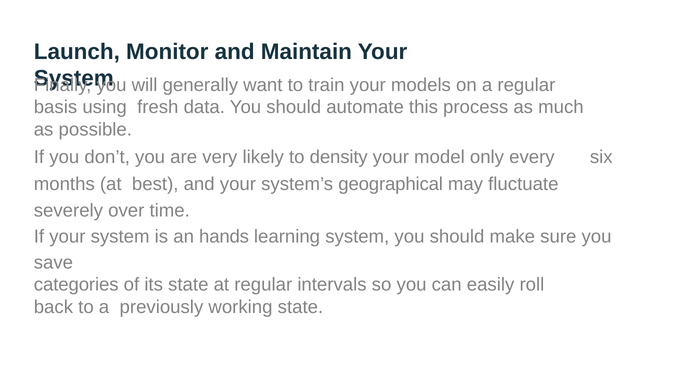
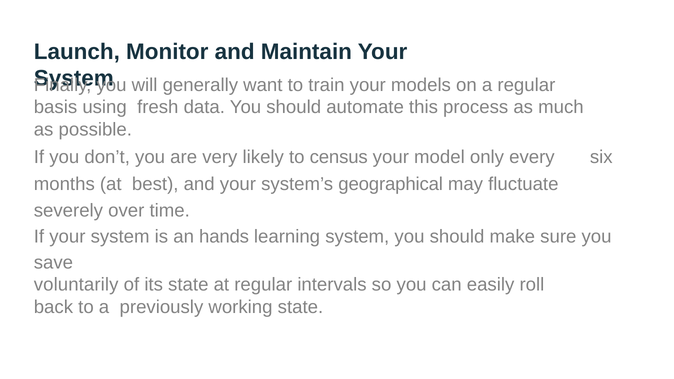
density: density -> census (339, 157)
categories: categories -> voluntarily (76, 285)
